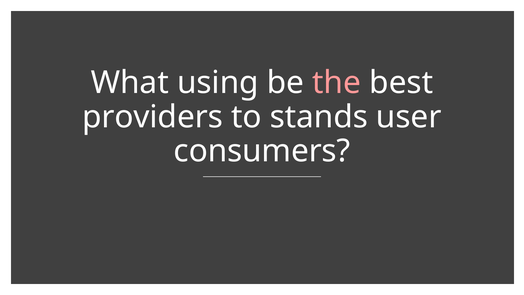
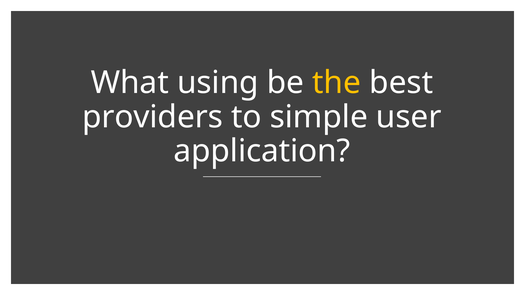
the colour: pink -> yellow (337, 83)
stands: stands -> simple (319, 117)
consumers: consumers -> application (262, 151)
